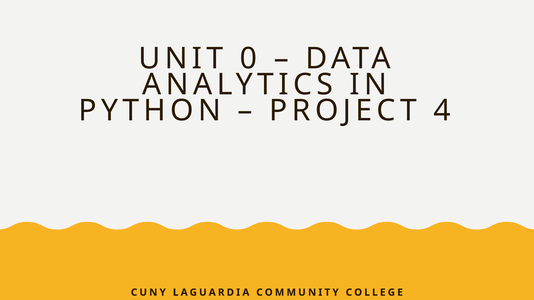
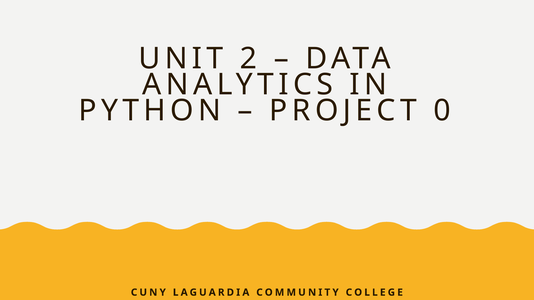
0: 0 -> 2 (248, 59)
4: 4 -> 0 (442, 111)
